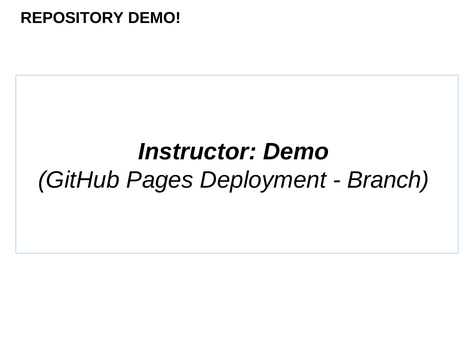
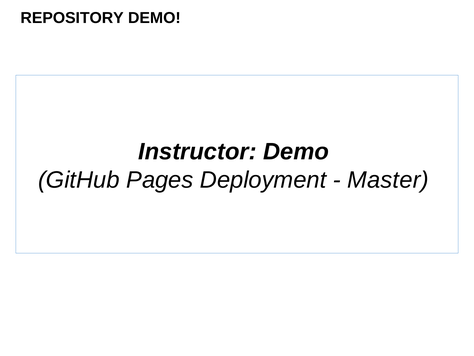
Branch: Branch -> Master (388, 180)
